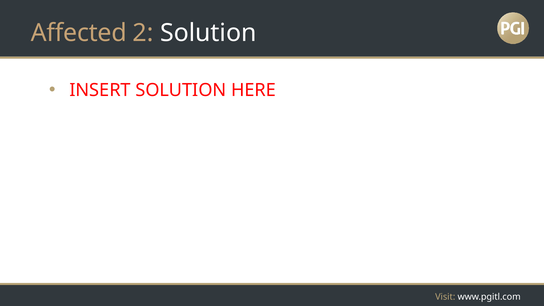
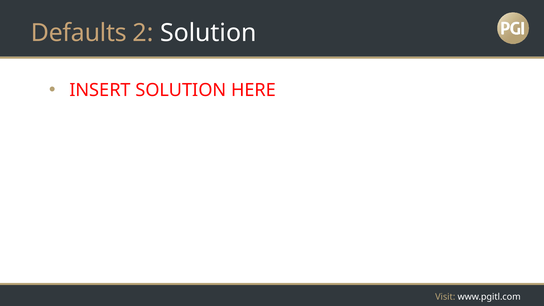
Affected: Affected -> Defaults (79, 33)
